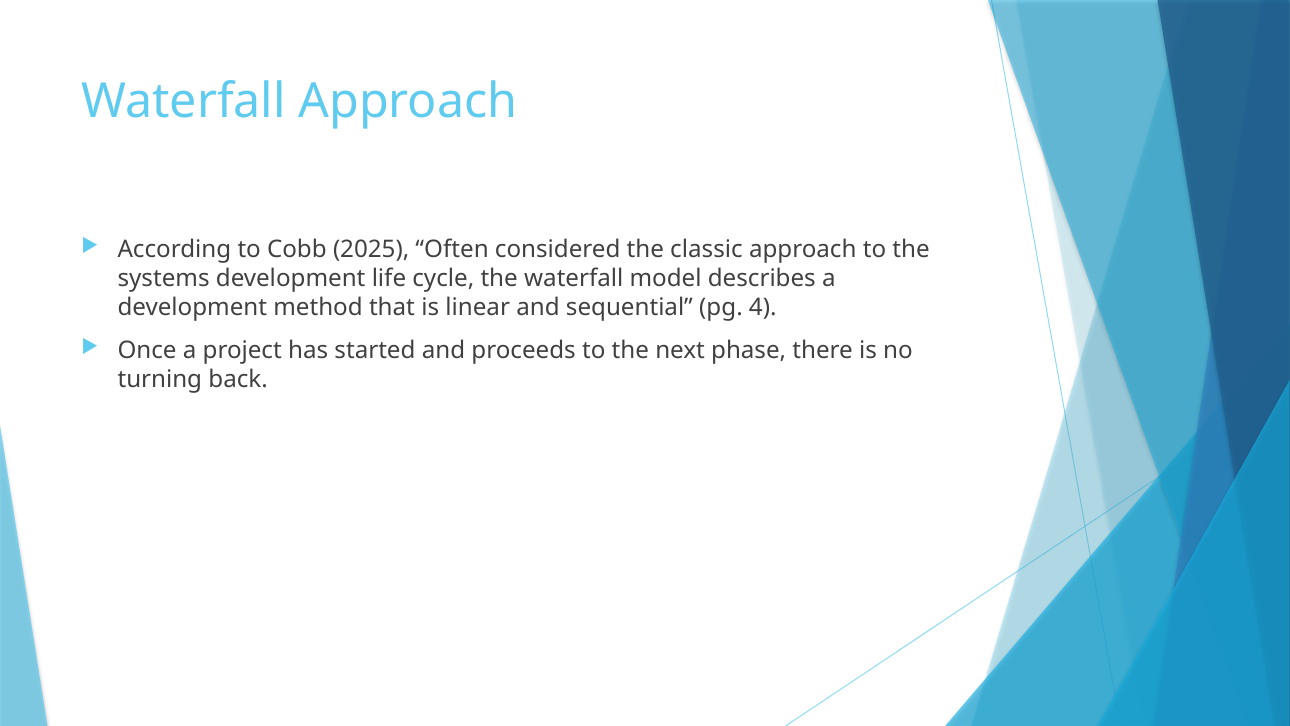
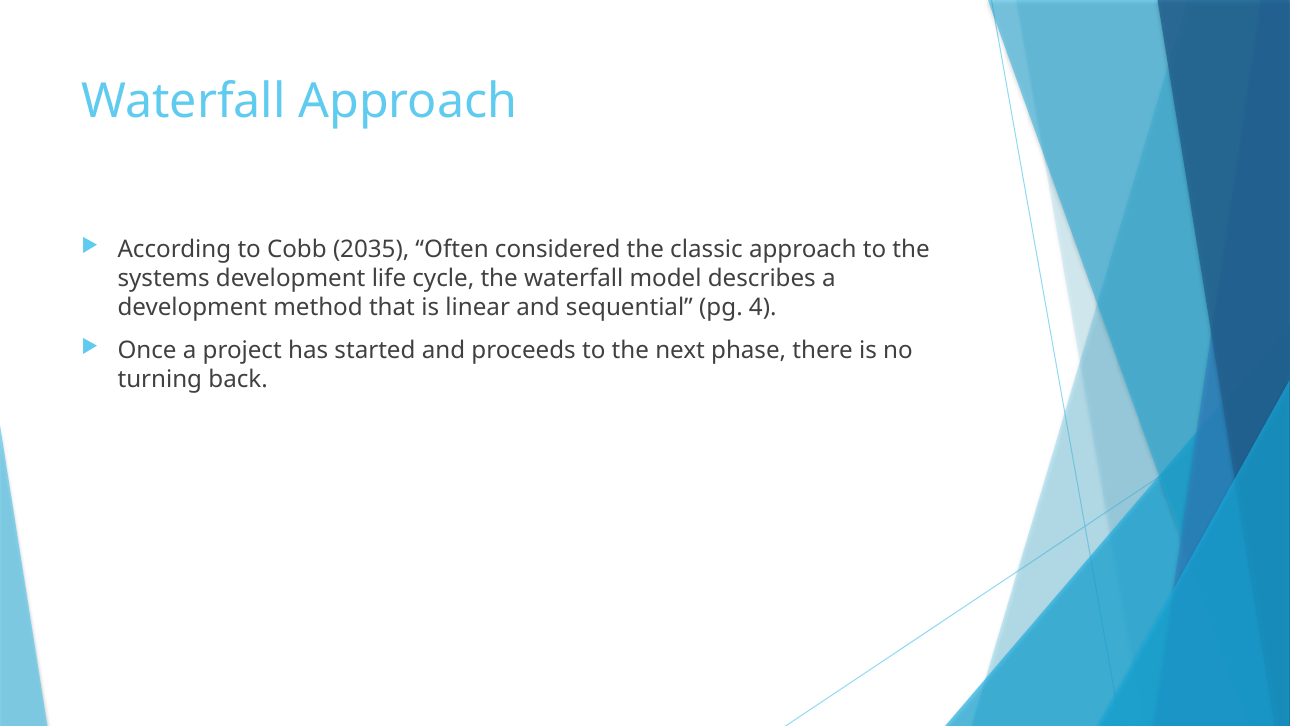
2025: 2025 -> 2035 (371, 250)
